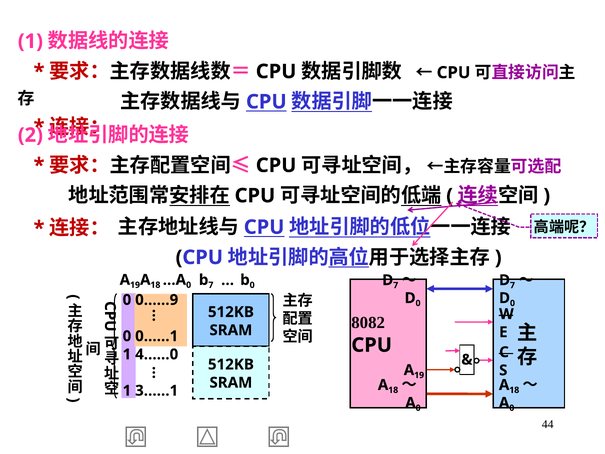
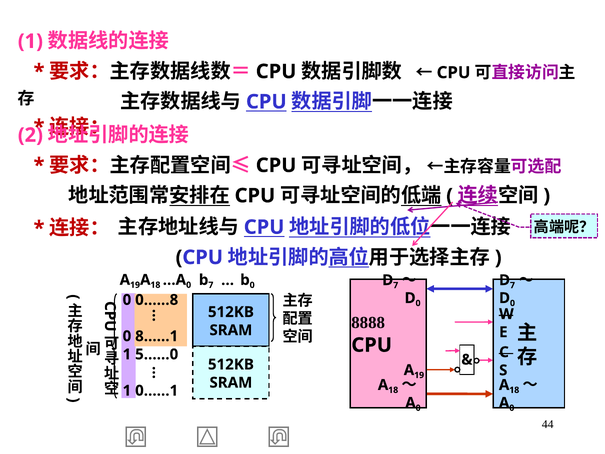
0……9: 0……9 -> 0……8 (157, 300)
8082: 8082 -> 8888 (368, 322)
0……1: 0……1 -> 8……1 (157, 336)
4……0: 4……0 -> 5……0 (157, 354)
3……1: 3……1 -> 0……1 (157, 390)
